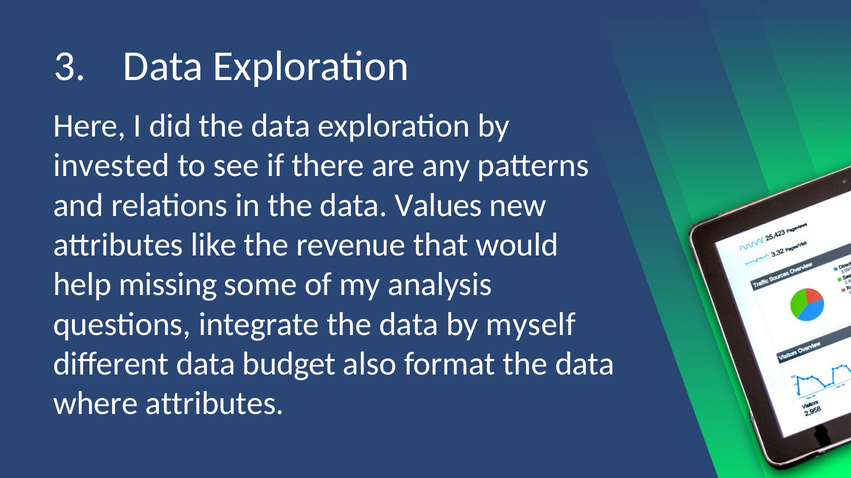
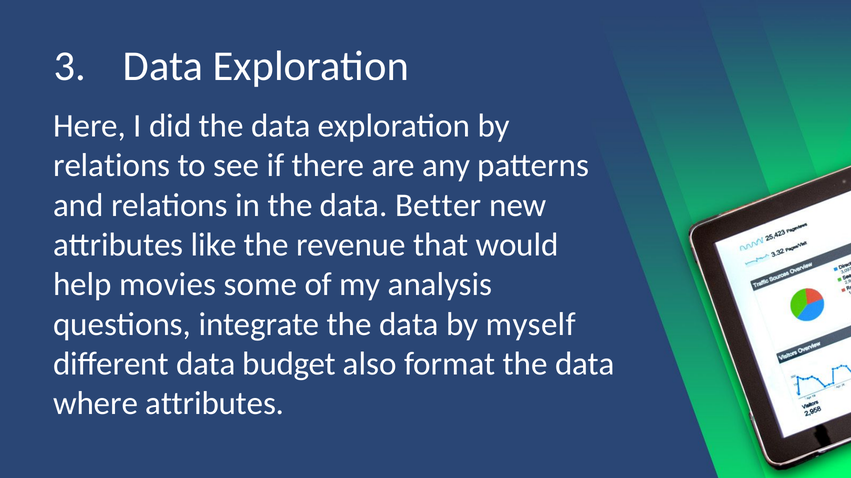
invested: invested -> relations (112, 166)
Values: Values -> Better (438, 205)
missing: missing -> movies (168, 285)
